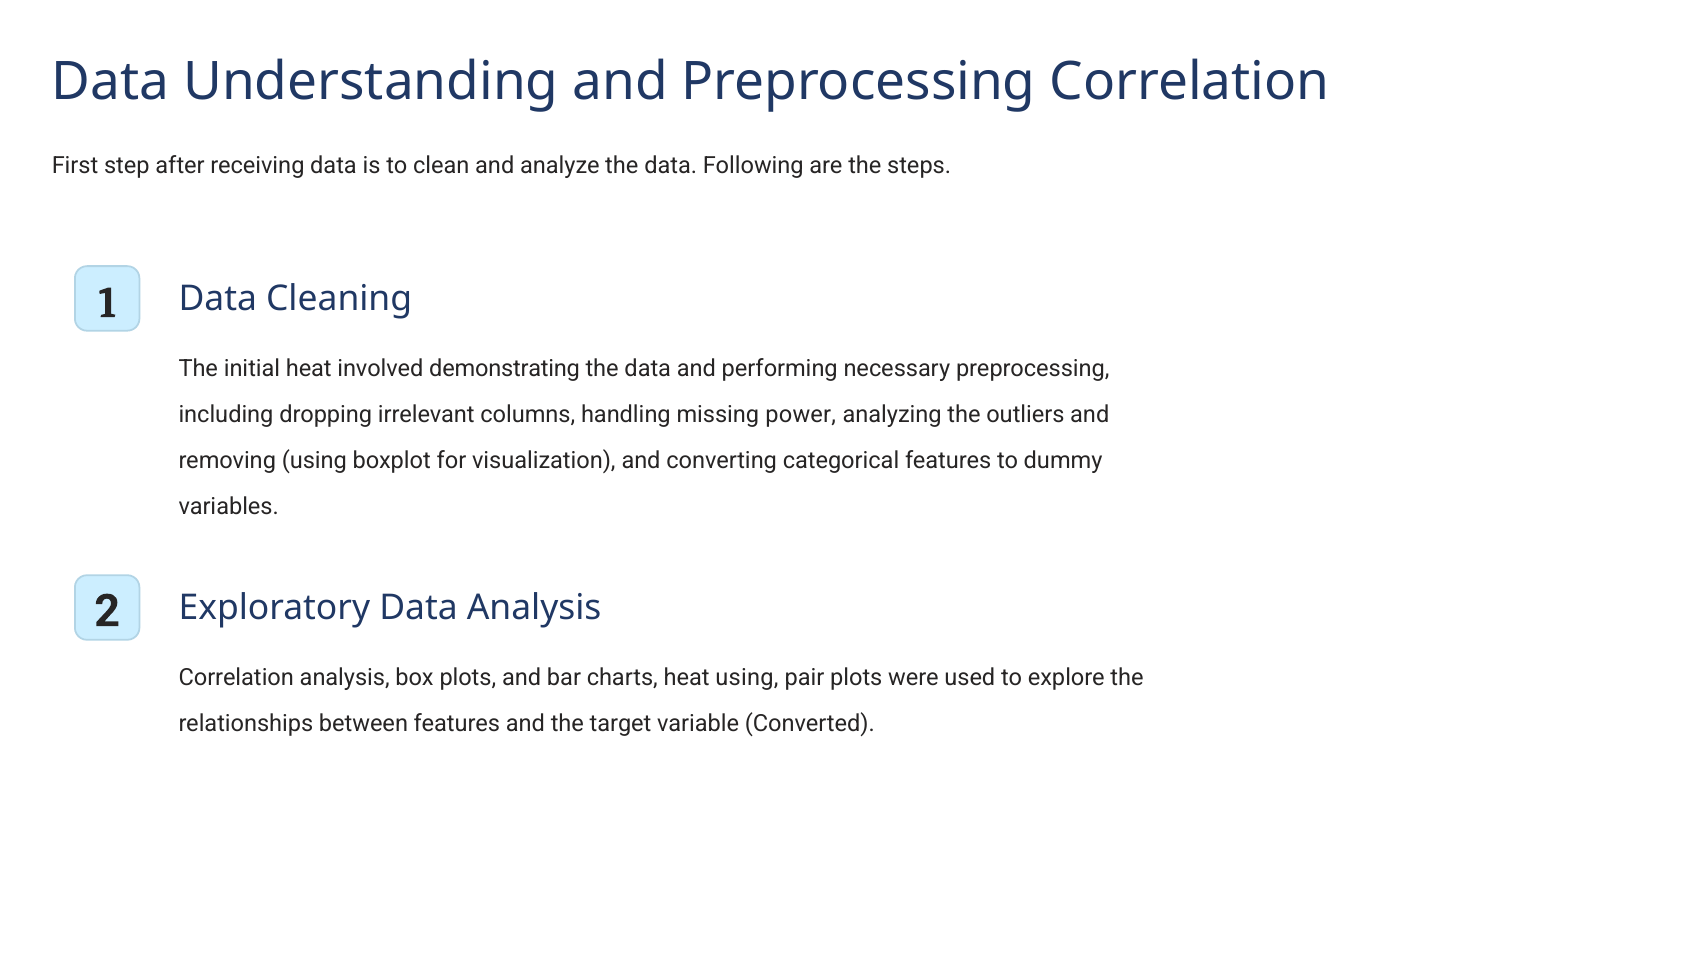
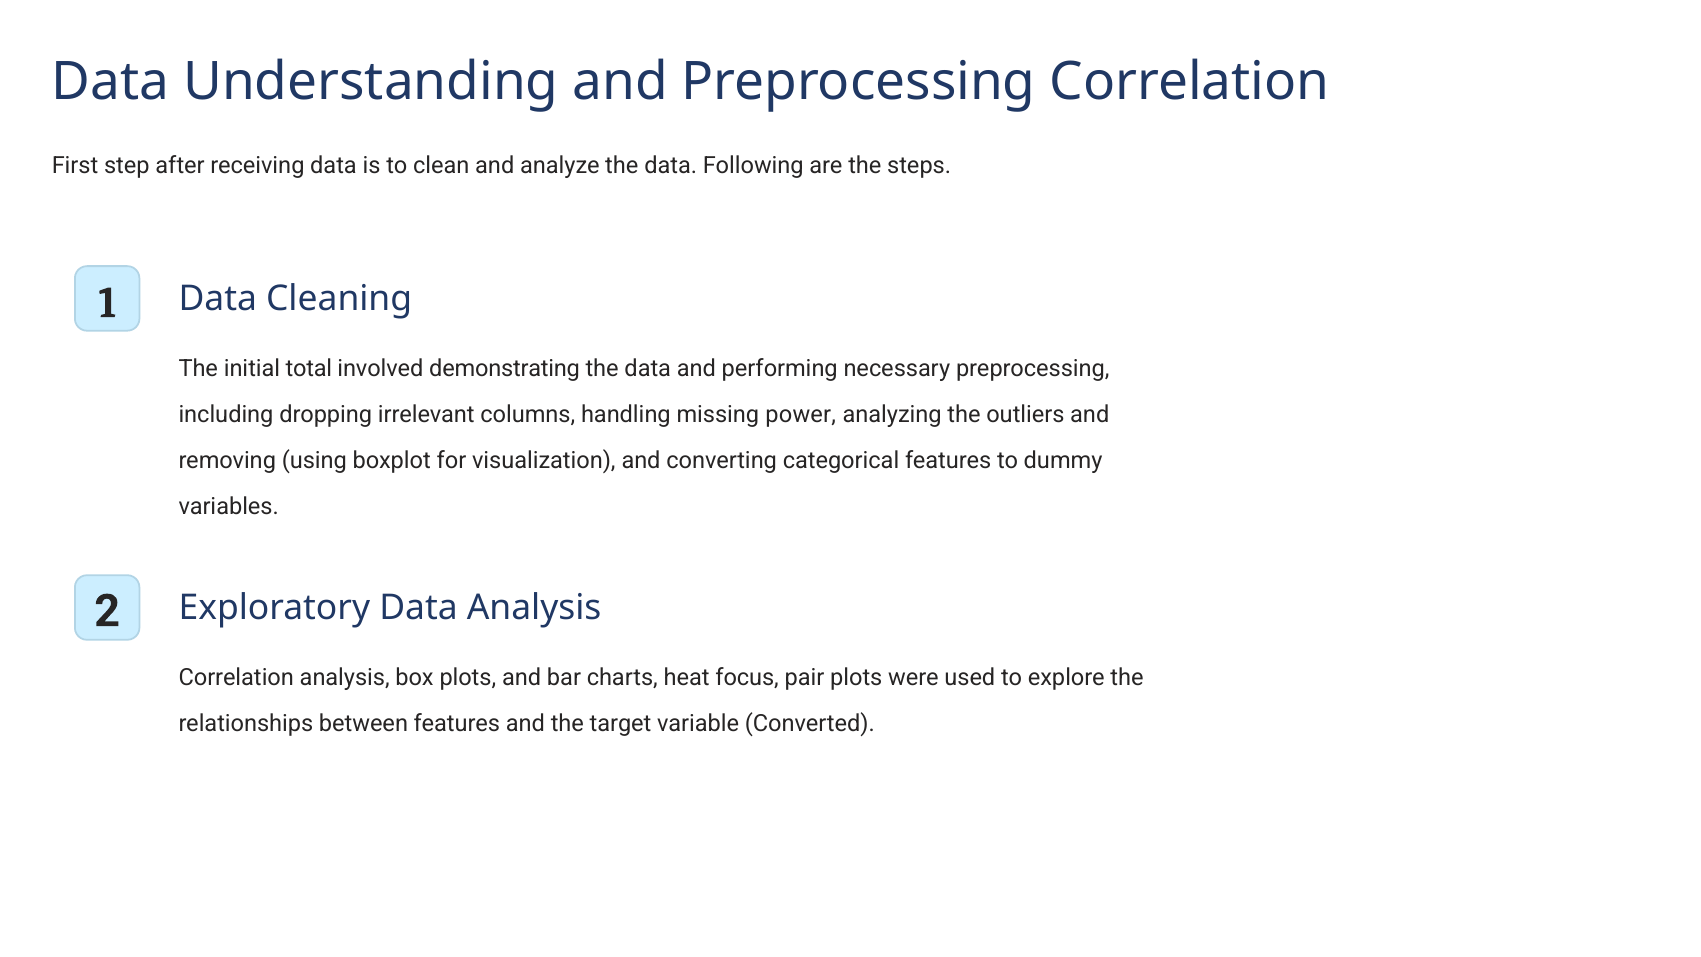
initial heat: heat -> total (309, 369)
heat using: using -> focus (747, 678)
